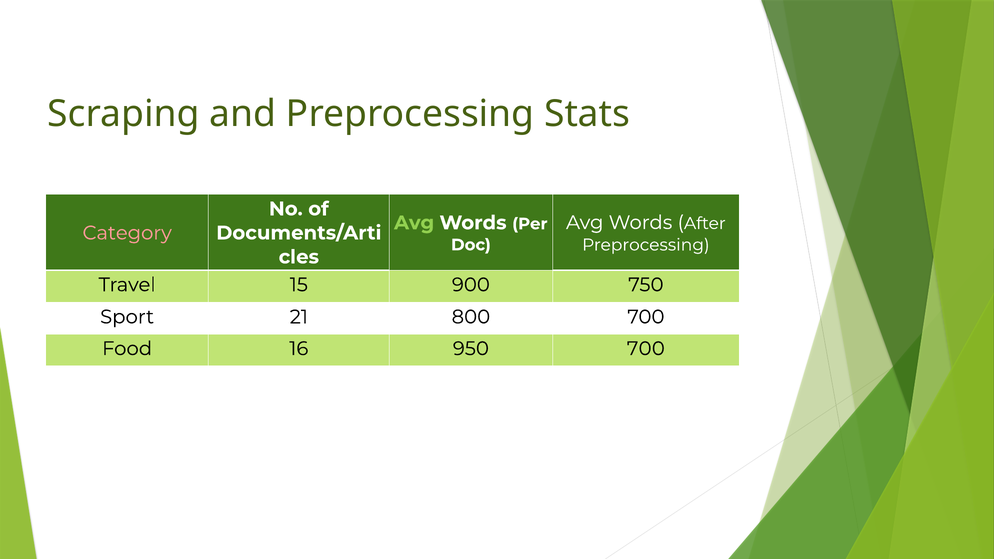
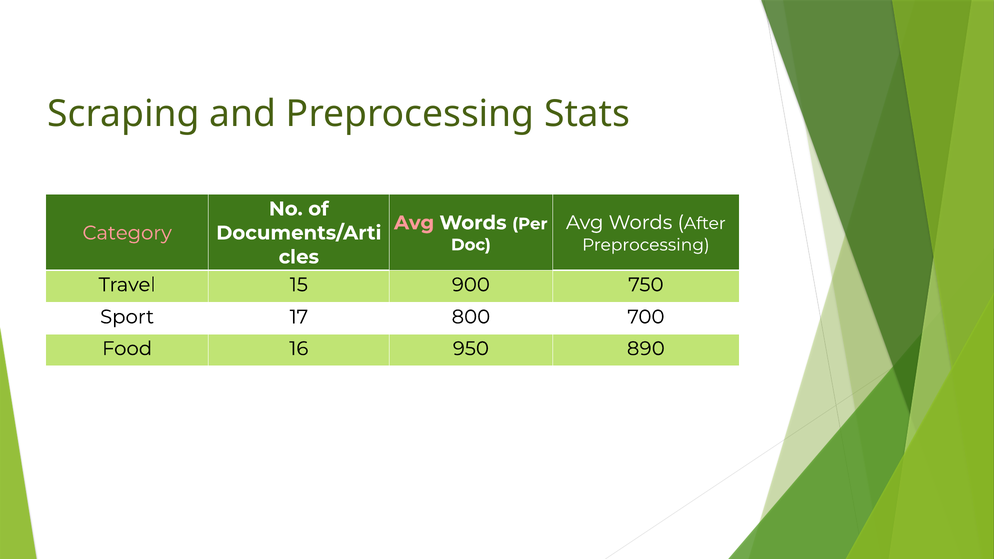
Avg colour: light green -> pink (414, 223)
21: 21 -> 17 (299, 317)
950 700: 700 -> 890 (646, 349)
